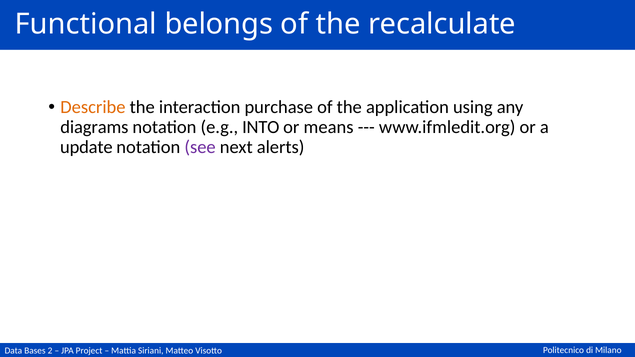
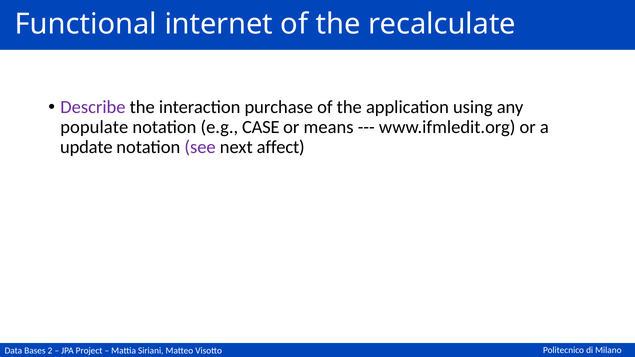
belongs: belongs -> internet (219, 24)
Describe colour: orange -> purple (93, 107)
diagrams: diagrams -> populate (94, 127)
INTO: INTO -> CASE (261, 127)
alerts: alerts -> affect (281, 147)
